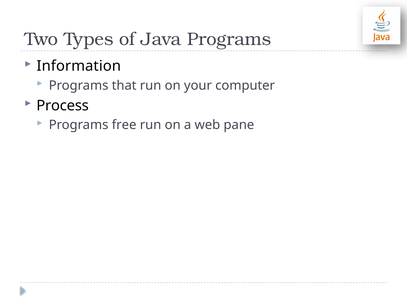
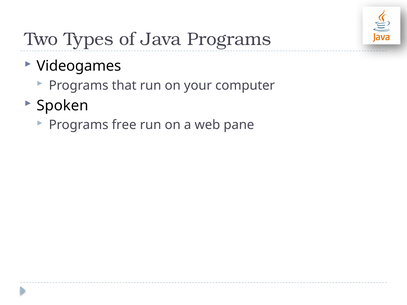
Information: Information -> Videogames (79, 66)
Process: Process -> Spoken (62, 106)
